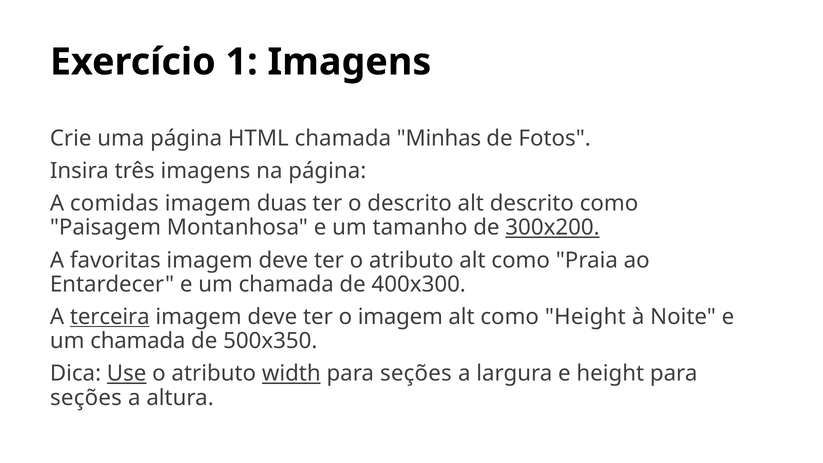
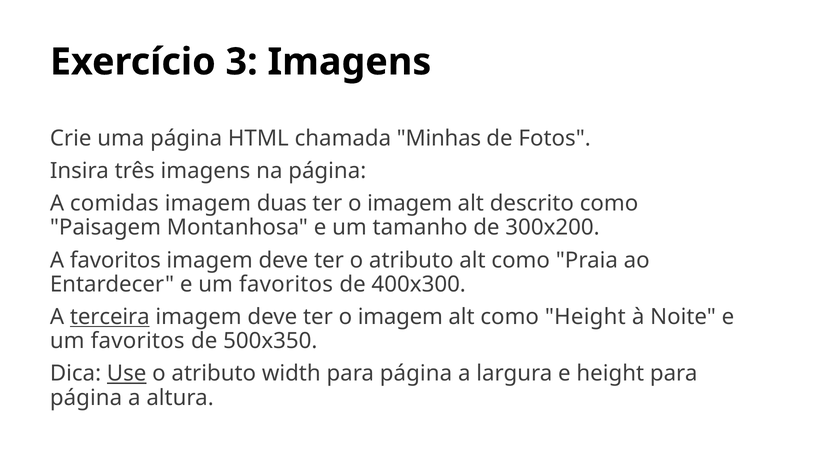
1: 1 -> 3 (242, 62)
descrito: descrito -> imagem (410, 203)
300x200 underline: present -> none (553, 228)
A favoritas: favoritas -> favoritos (115, 260)
Entardecer e um chamada: chamada -> favoritos (286, 284)
chamada: chamada -> favoritos (138, 341)
width underline: present -> none (291, 374)
seções: seções -> página (416, 374)
seções: seções -> página (86, 398)
